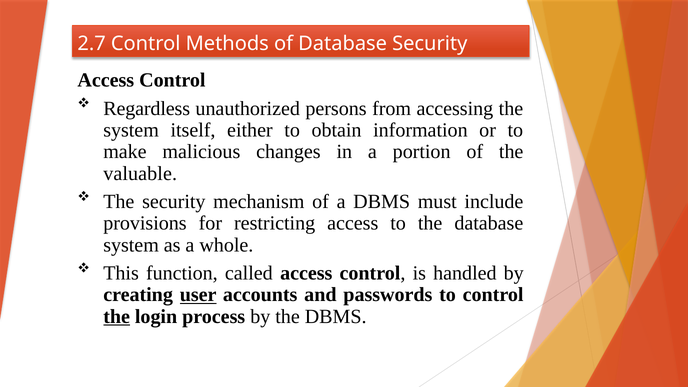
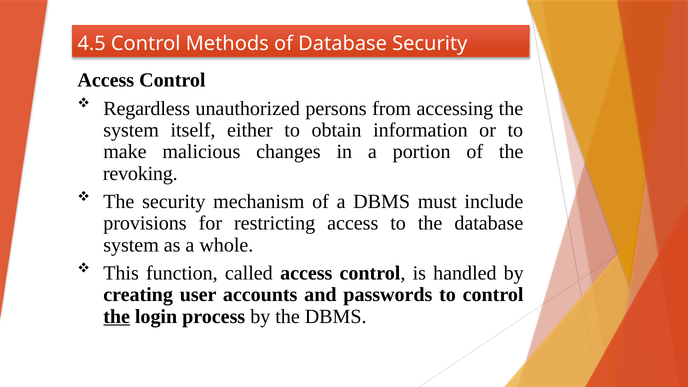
2.7: 2.7 -> 4.5 (92, 43)
valuable: valuable -> revoking (140, 173)
user underline: present -> none (198, 295)
